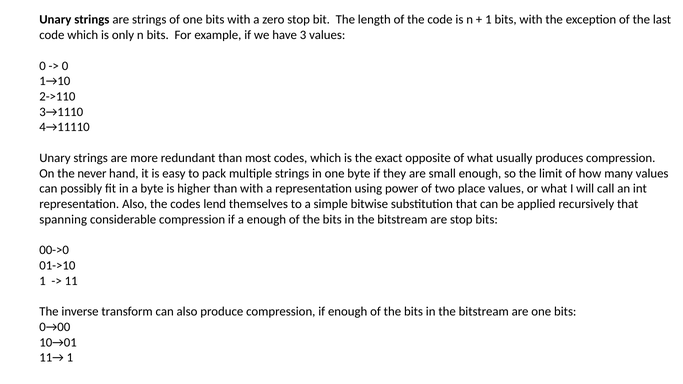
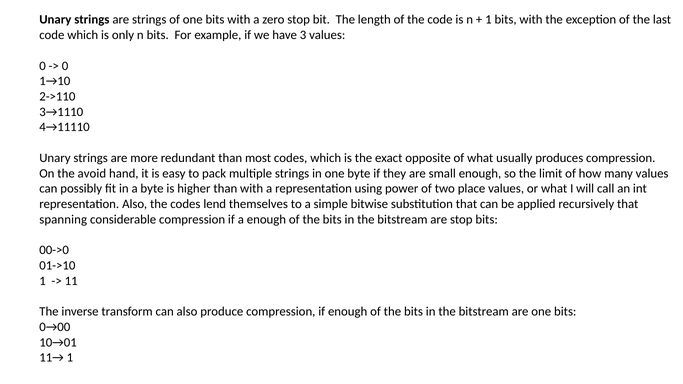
never: never -> avoid (92, 173)
